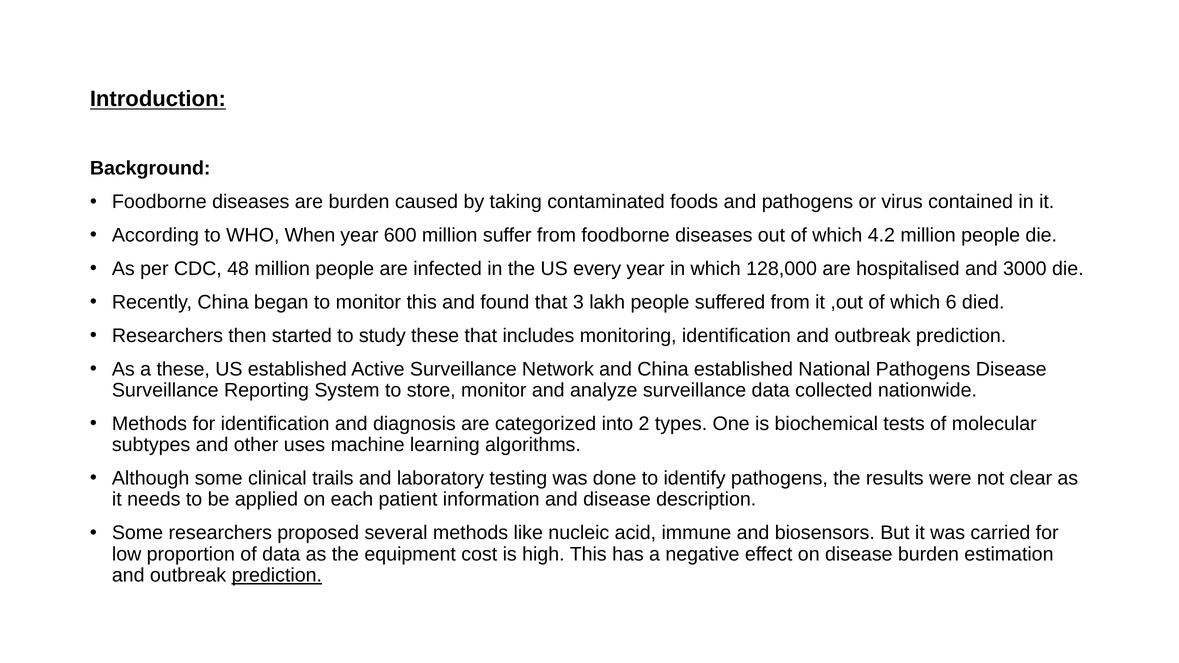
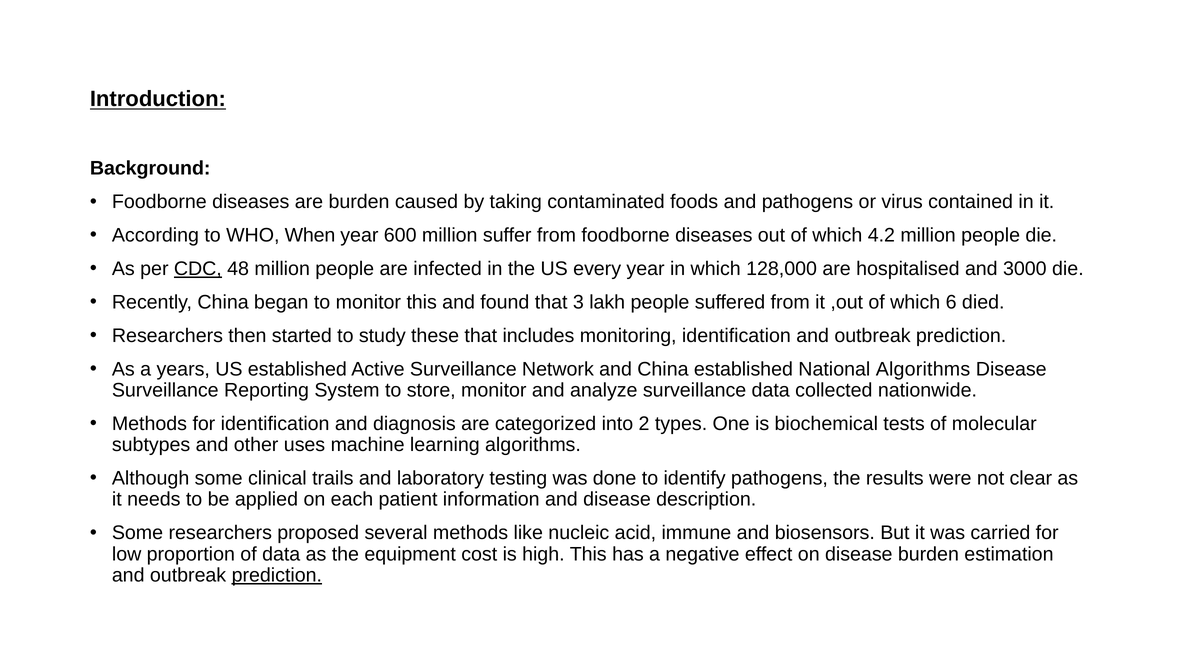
CDC underline: none -> present (198, 269)
a these: these -> years (183, 369)
National Pathogens: Pathogens -> Algorithms (923, 369)
